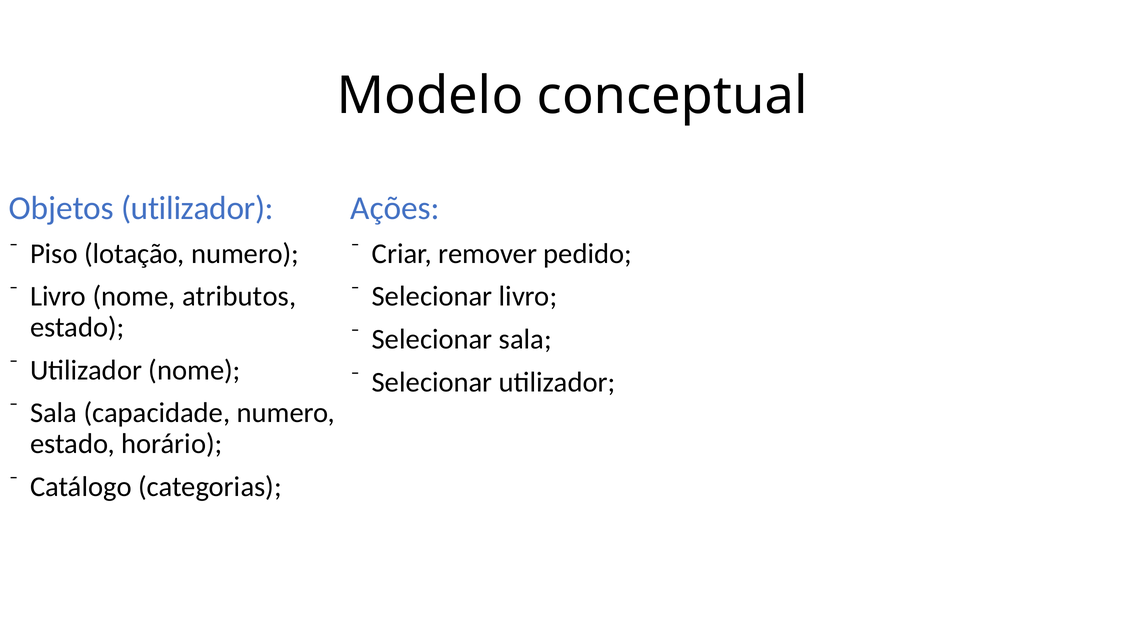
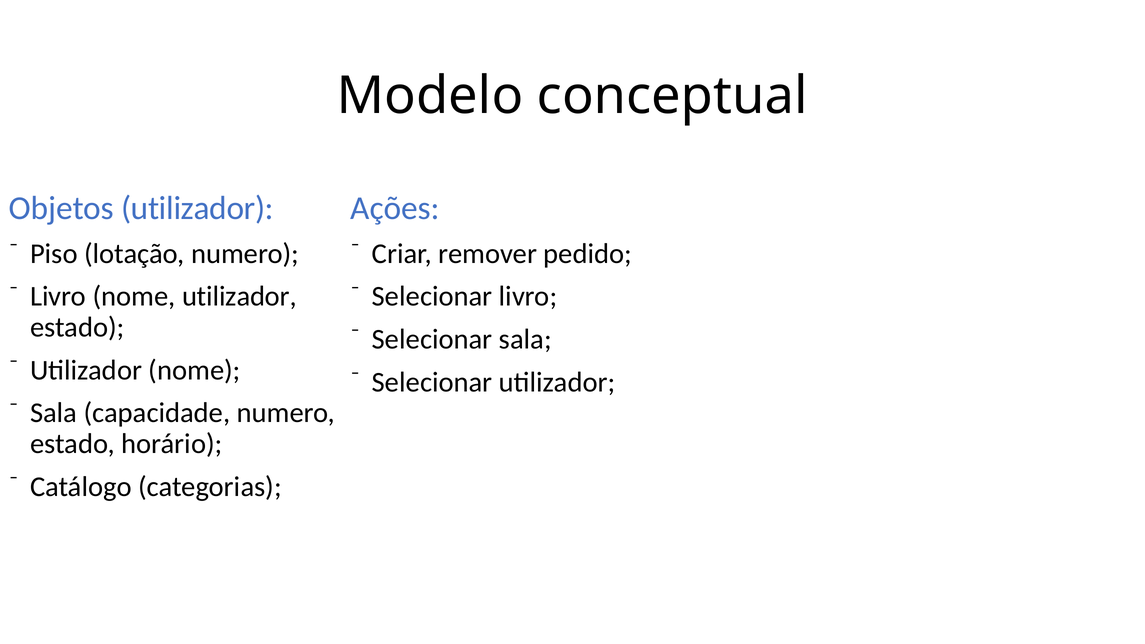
nome atributos: atributos -> utilizador (239, 296)
